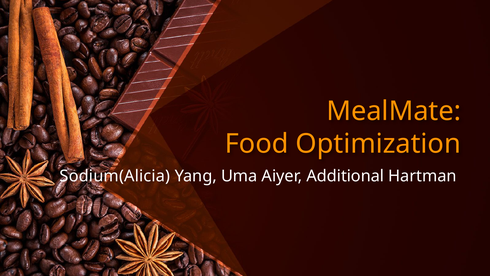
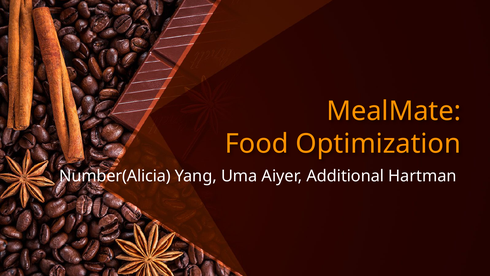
Sodium(Alicia: Sodium(Alicia -> Number(Alicia (115, 176)
